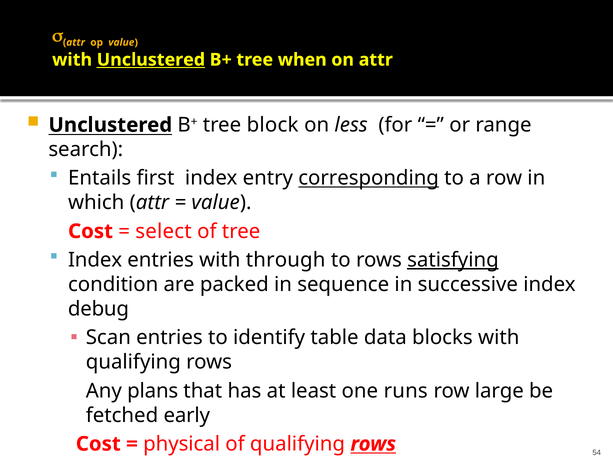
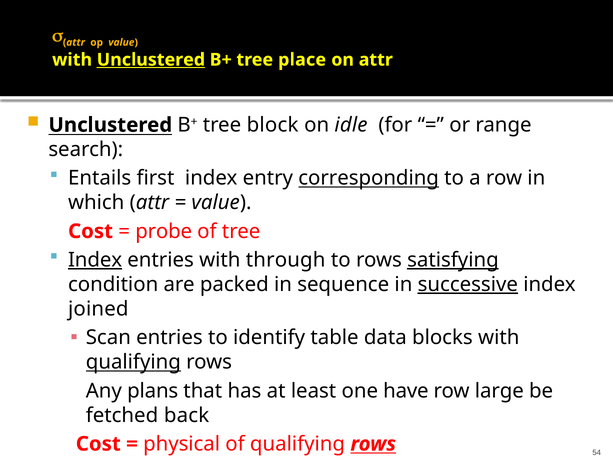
when: when -> place (302, 60)
less: less -> idle (351, 125)
select: select -> probe (164, 231)
Index underline: none -> present (95, 260)
successive underline: none -> present (468, 284)
debug: debug -> joined (98, 309)
qualifying underline: none -> present (133, 362)
runs: runs -> have (406, 391)
early: early -> back (187, 415)
